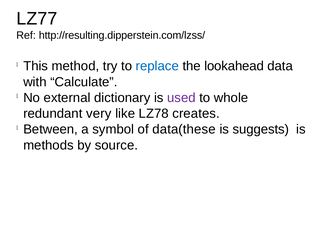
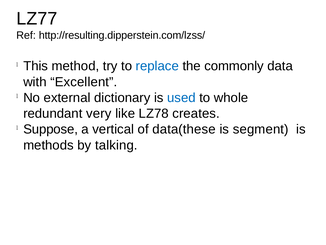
lookahead: lookahead -> commonly (234, 66)
Calculate: Calculate -> Excellent (84, 82)
used colour: purple -> blue (181, 98)
Between: Between -> Suppose (51, 129)
symbol: symbol -> vertical (113, 129)
suggests: suggests -> segment (261, 129)
source: source -> talking (116, 145)
